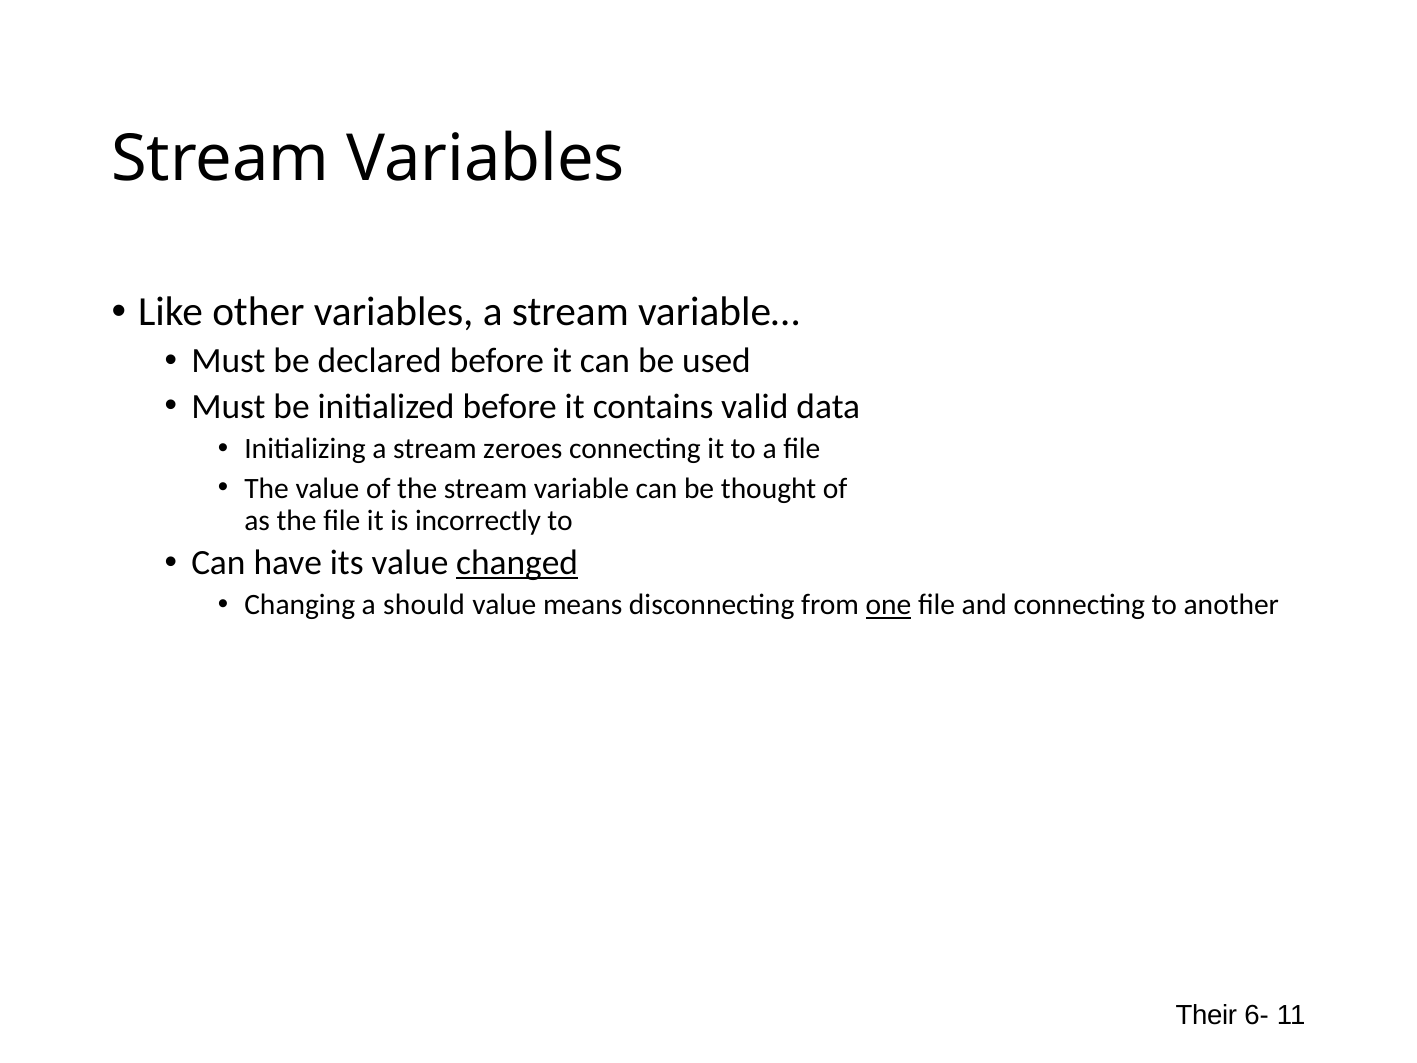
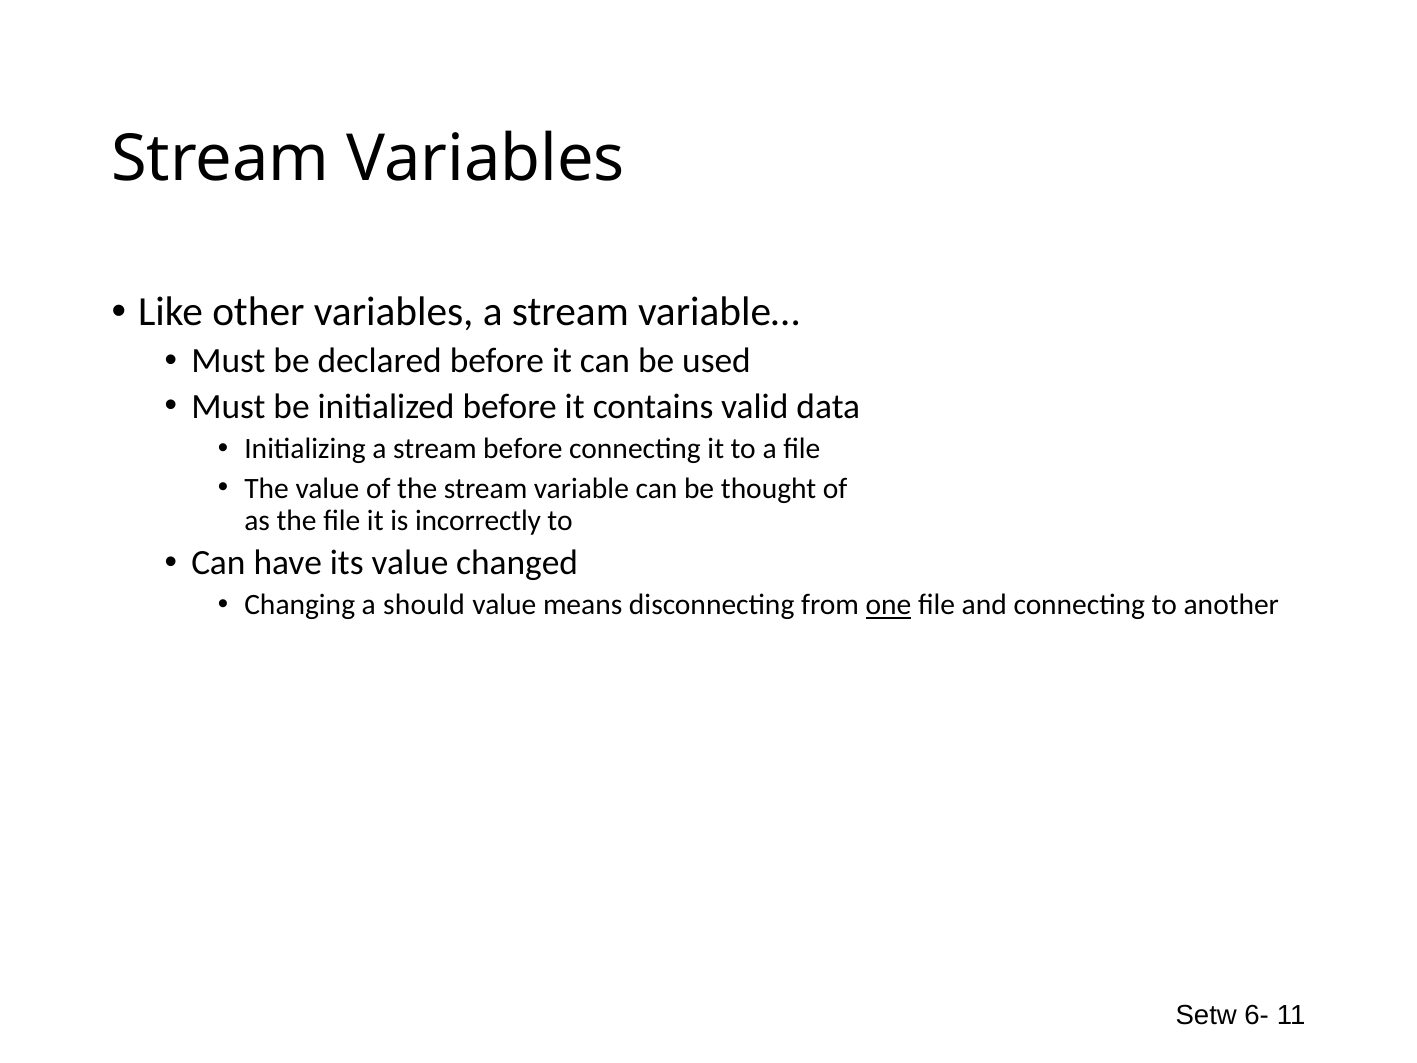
stream zeroes: zeroes -> before (523, 449)
changed underline: present -> none (517, 563)
Their: Their -> Setw (1206, 1015)
